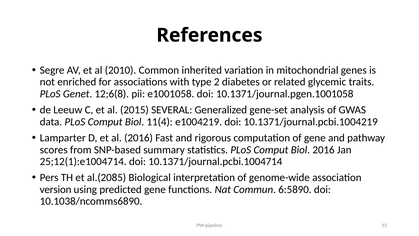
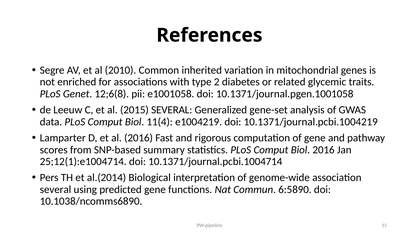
al.(2085: al.(2085 -> al.(2014 (107, 177)
version: version -> several (56, 189)
